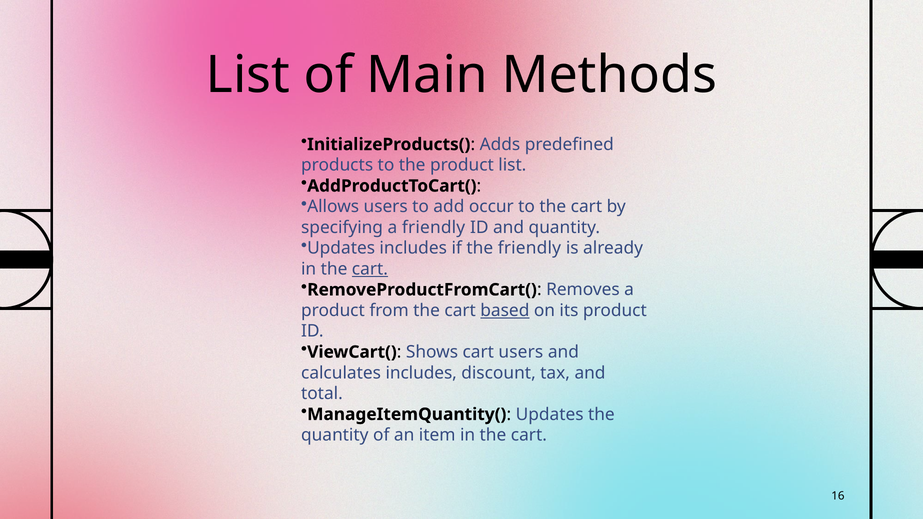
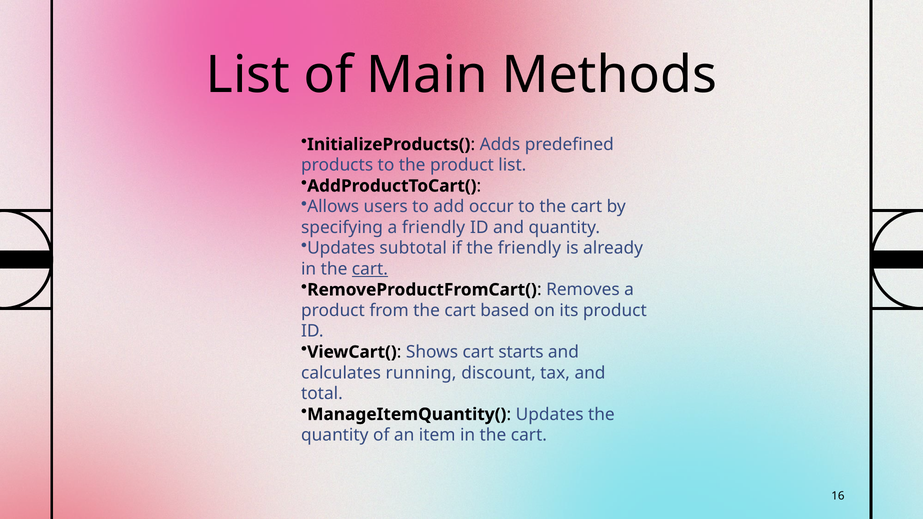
Updates includes: includes -> subtotal (413, 248)
based underline: present -> none (505, 311)
cart users: users -> starts (521, 352)
calculates includes: includes -> running (421, 373)
